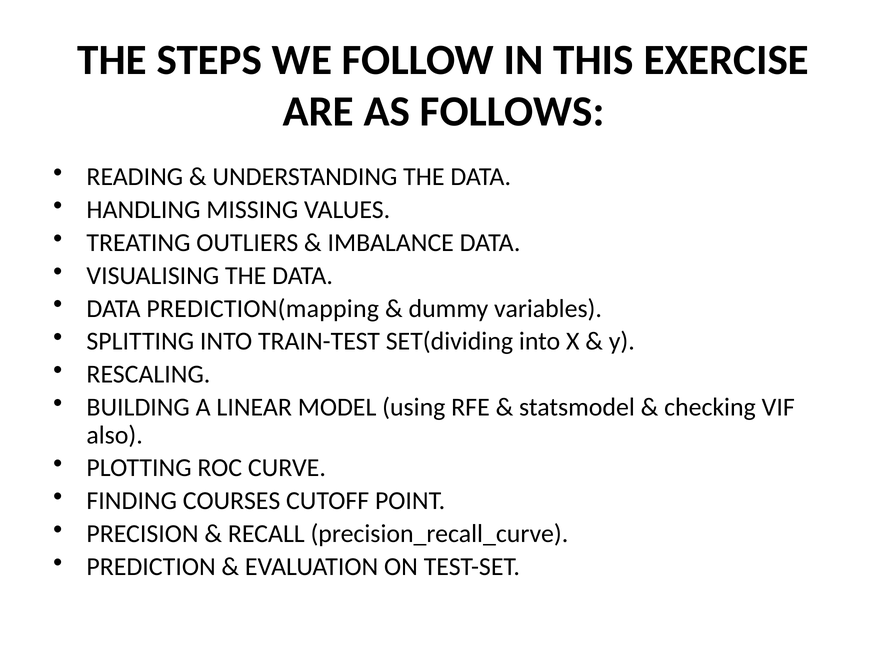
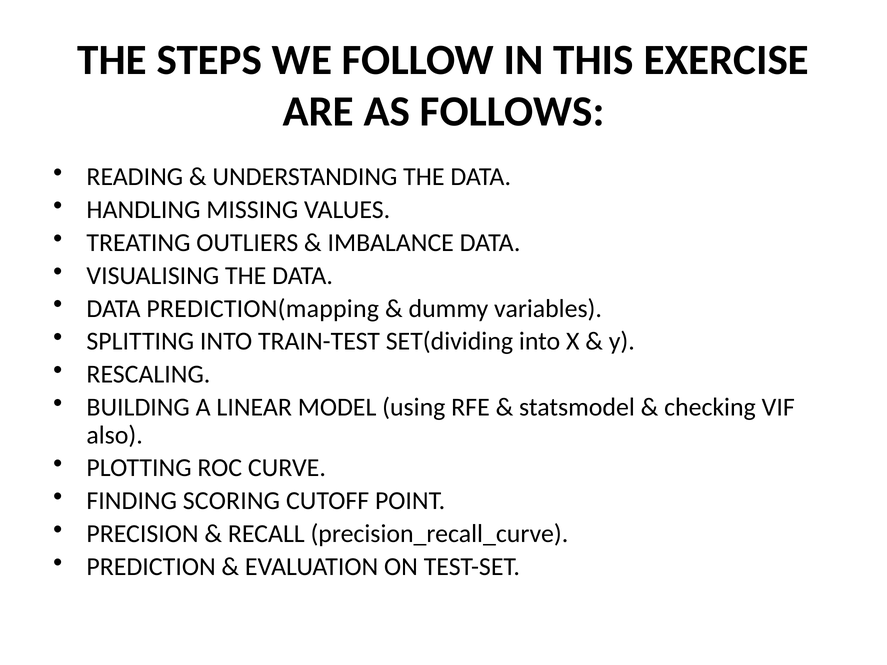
COURSES: COURSES -> SCORING (231, 501)
